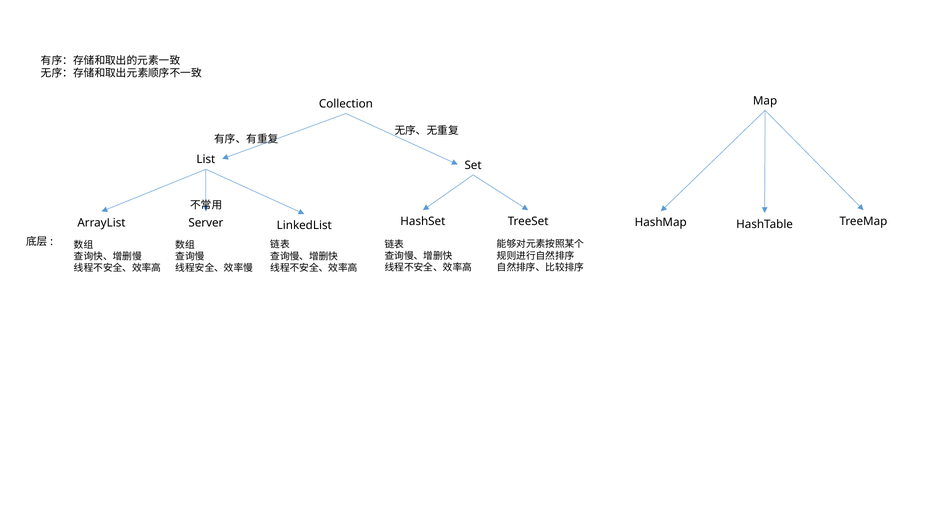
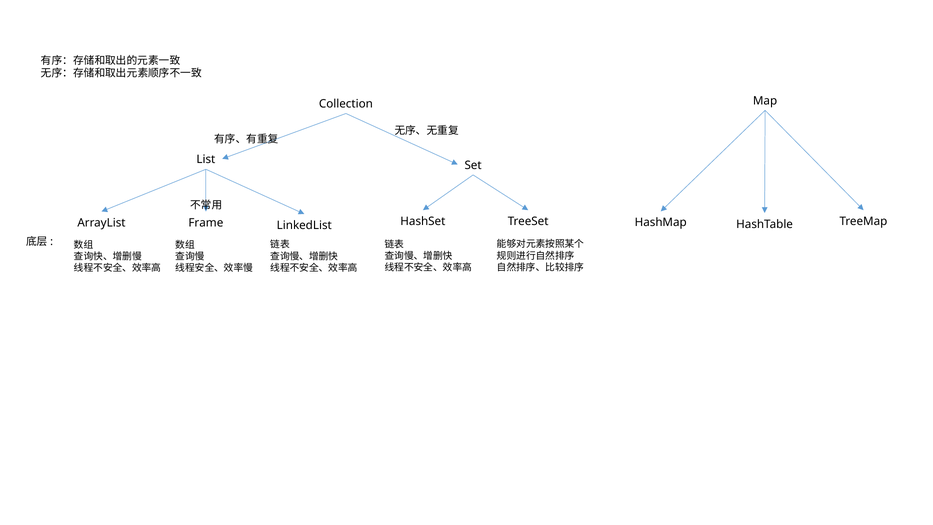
Server: Server -> Frame (206, 223)
